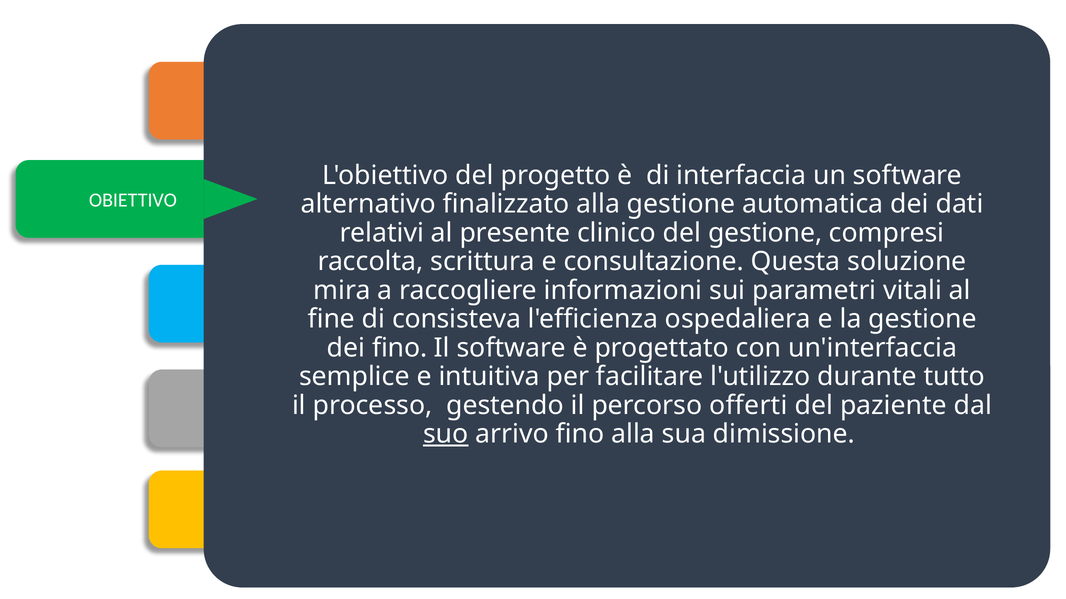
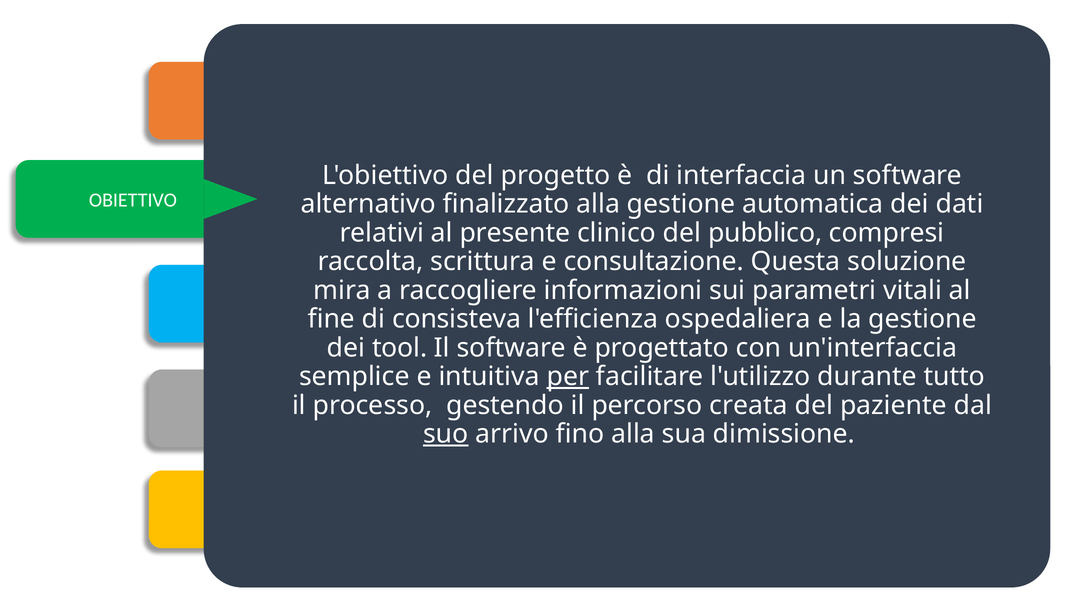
del gestione: gestione -> pubblico (765, 233)
dei fino: fino -> tool (400, 348)
per underline: none -> present (568, 377)
offerti: offerti -> creata (749, 406)
